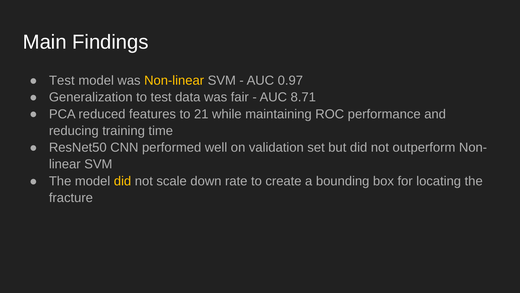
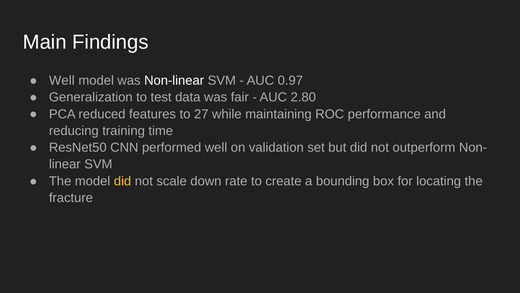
Test: Test -> Well (62, 80)
Non-linear colour: yellow -> white (174, 80)
8.71: 8.71 -> 2.80 (303, 97)
21: 21 -> 27 (201, 114)
